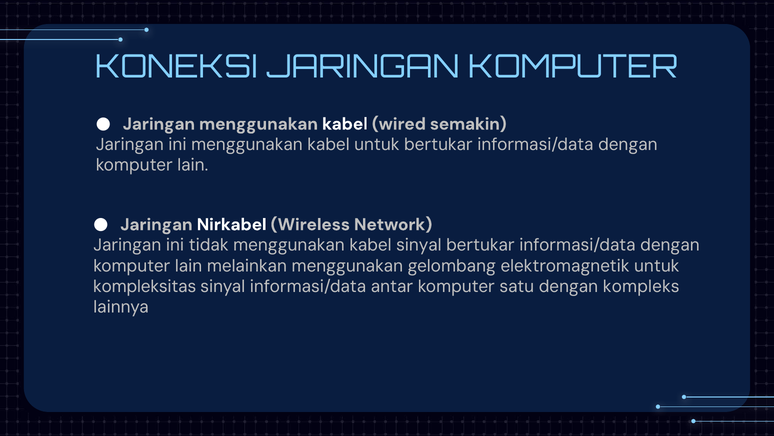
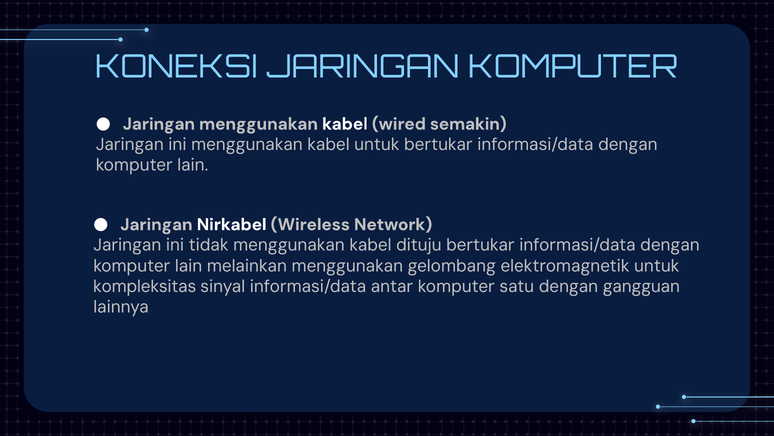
kabel sinyal: sinyal -> dituju (419, 245)
kompleks: kompleks -> gangguan (641, 286)
